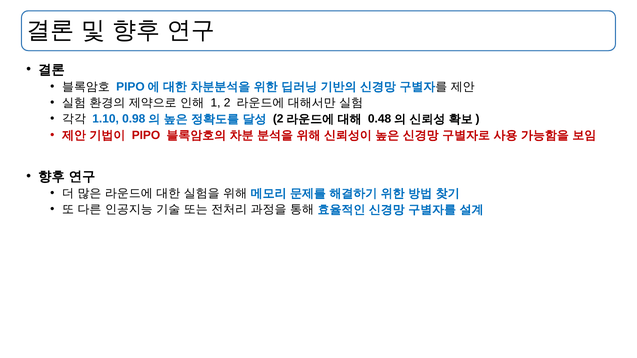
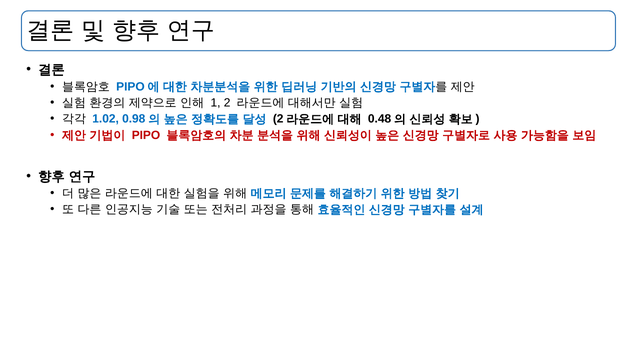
1.10: 1.10 -> 1.02 (106, 119)
